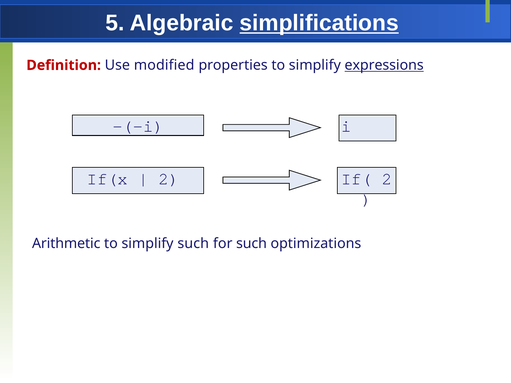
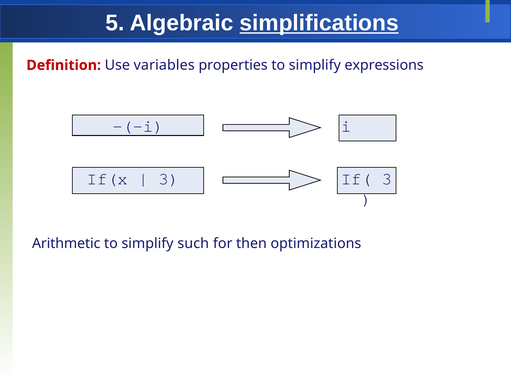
modified: modified -> variables (164, 65)
expressions underline: present -> none (384, 65)
2: 2 -> 3 (169, 179)
If( 2: 2 -> 3 (387, 179)
for such: such -> then (251, 244)
